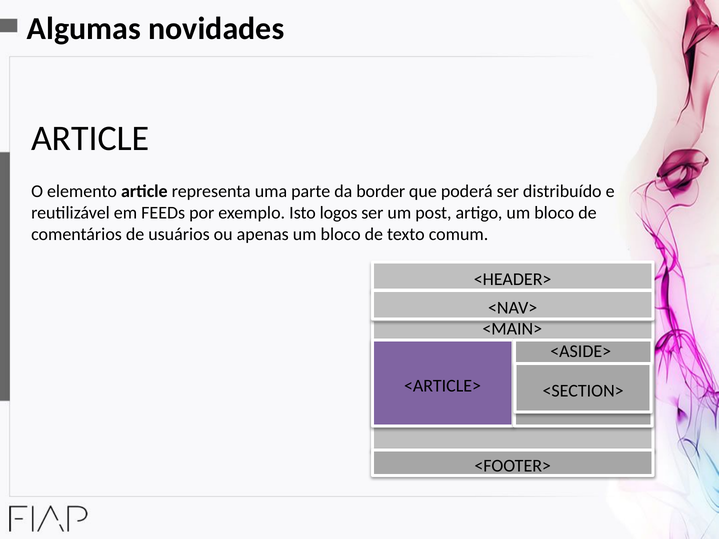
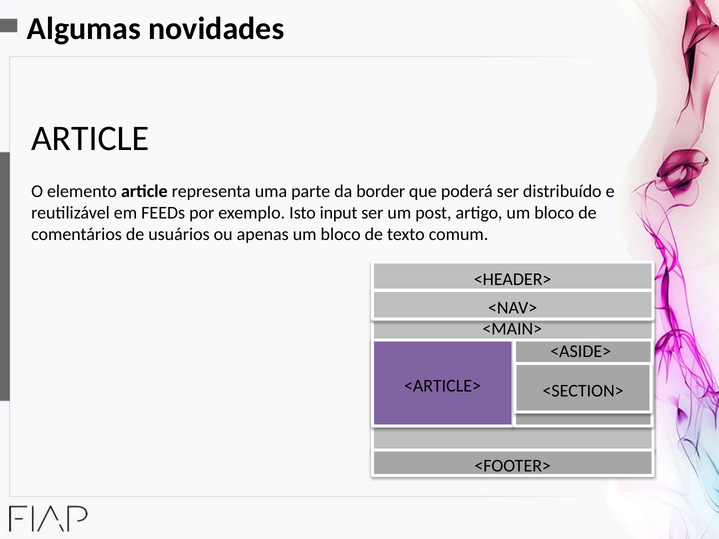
logos: logos -> input (339, 213)
